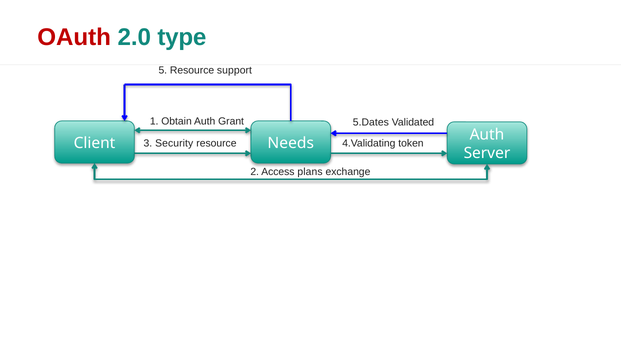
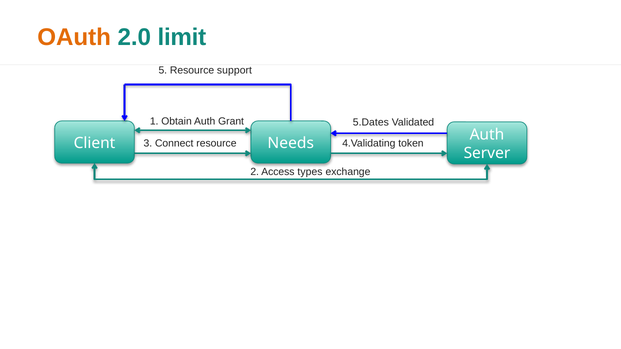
OAuth colour: red -> orange (74, 37)
type: type -> limit (182, 37)
Security: Security -> Connect (174, 143)
plans: plans -> types (310, 172)
